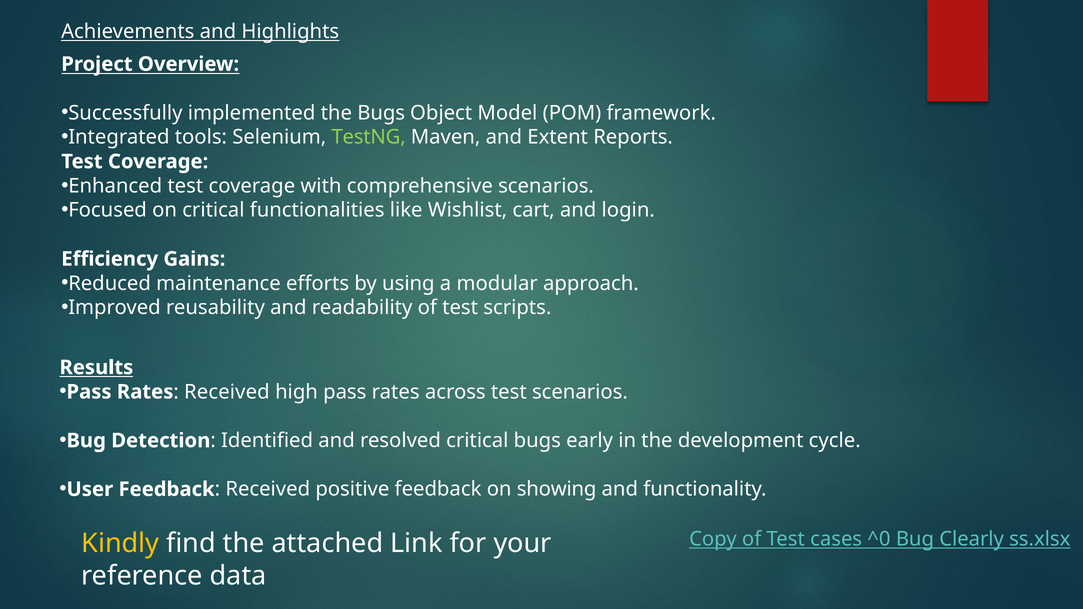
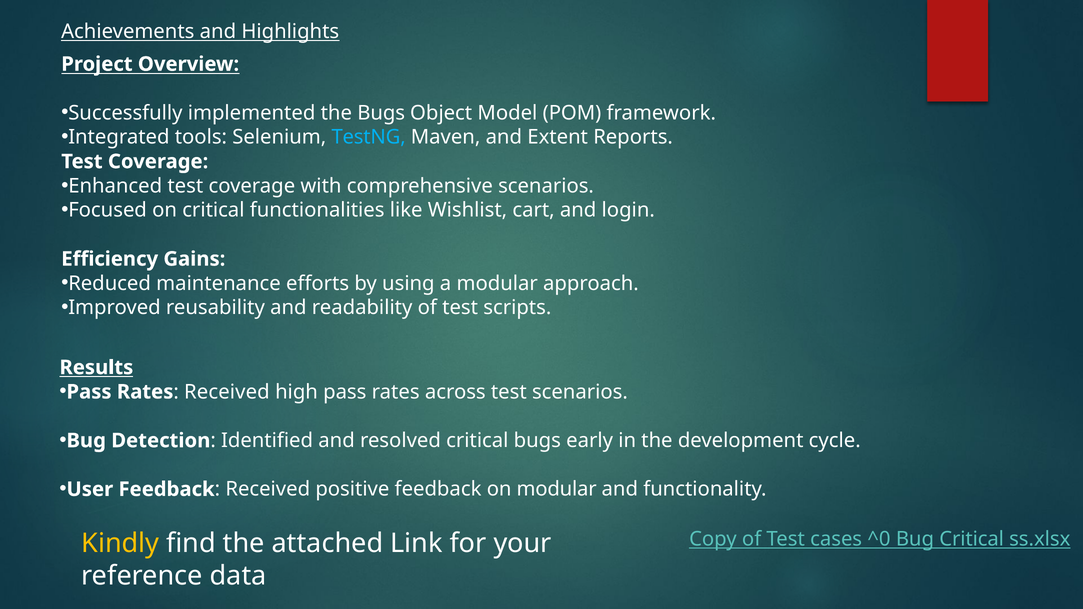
TestNG colour: light green -> light blue (369, 137)
on showing: showing -> modular (557, 489)
Bug Clearly: Clearly -> Critical (972, 539)
